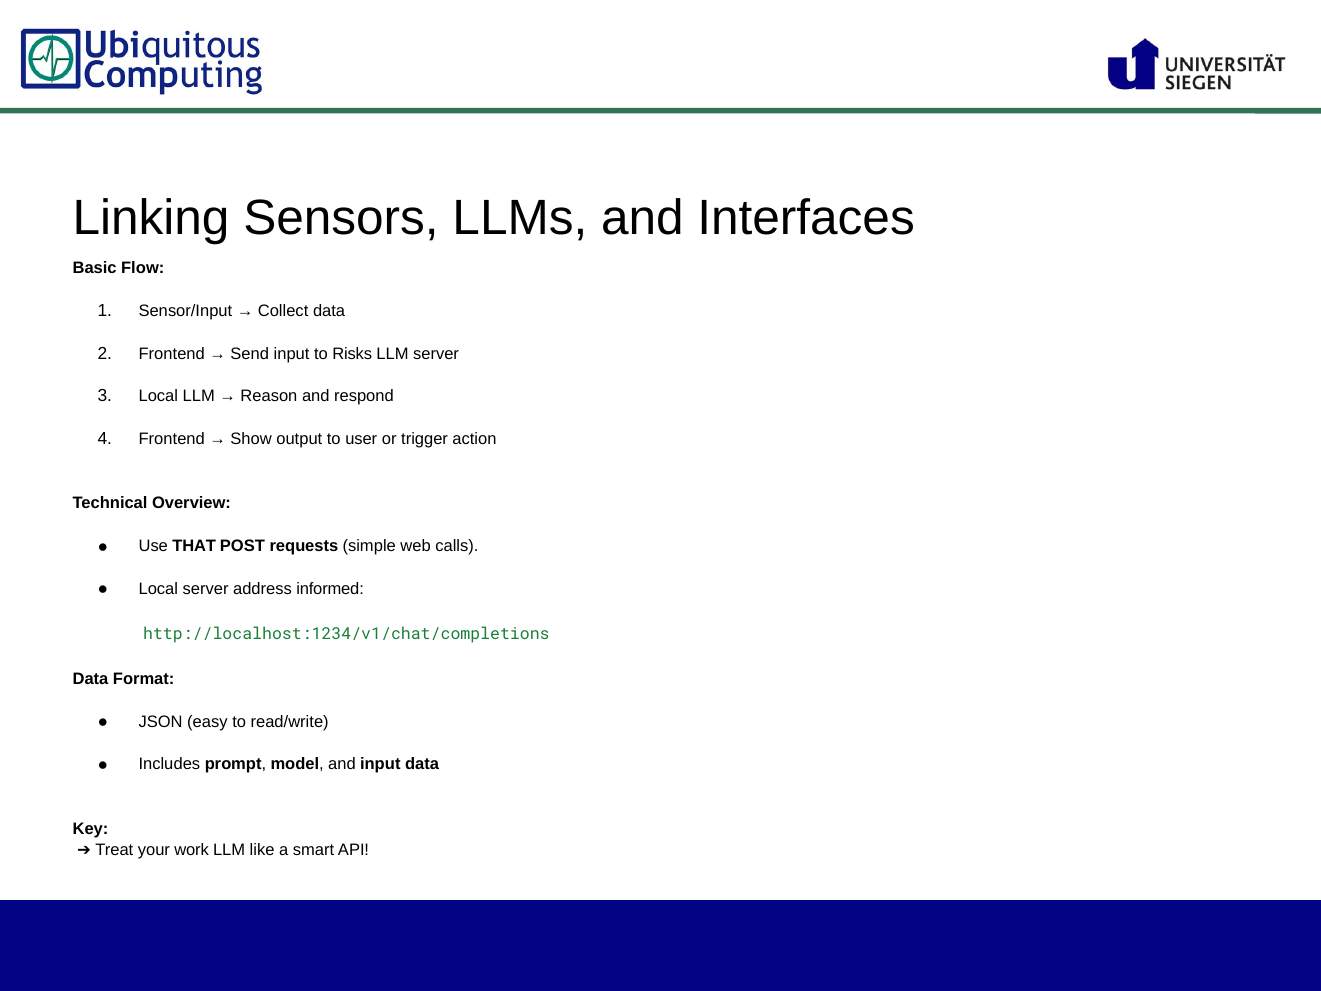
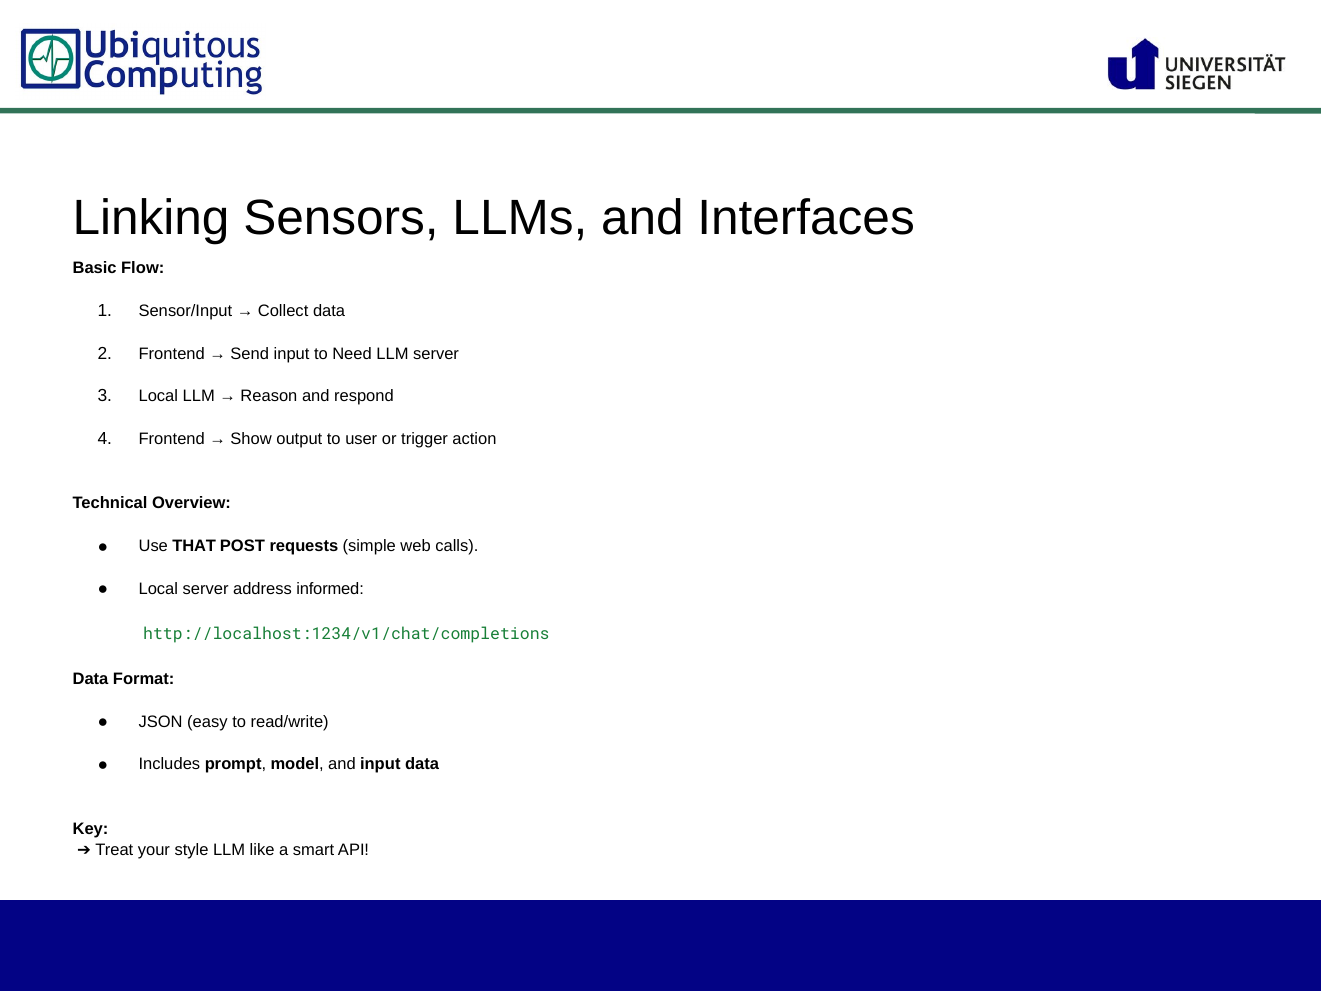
Risks: Risks -> Need (352, 354)
work: work -> style (192, 850)
